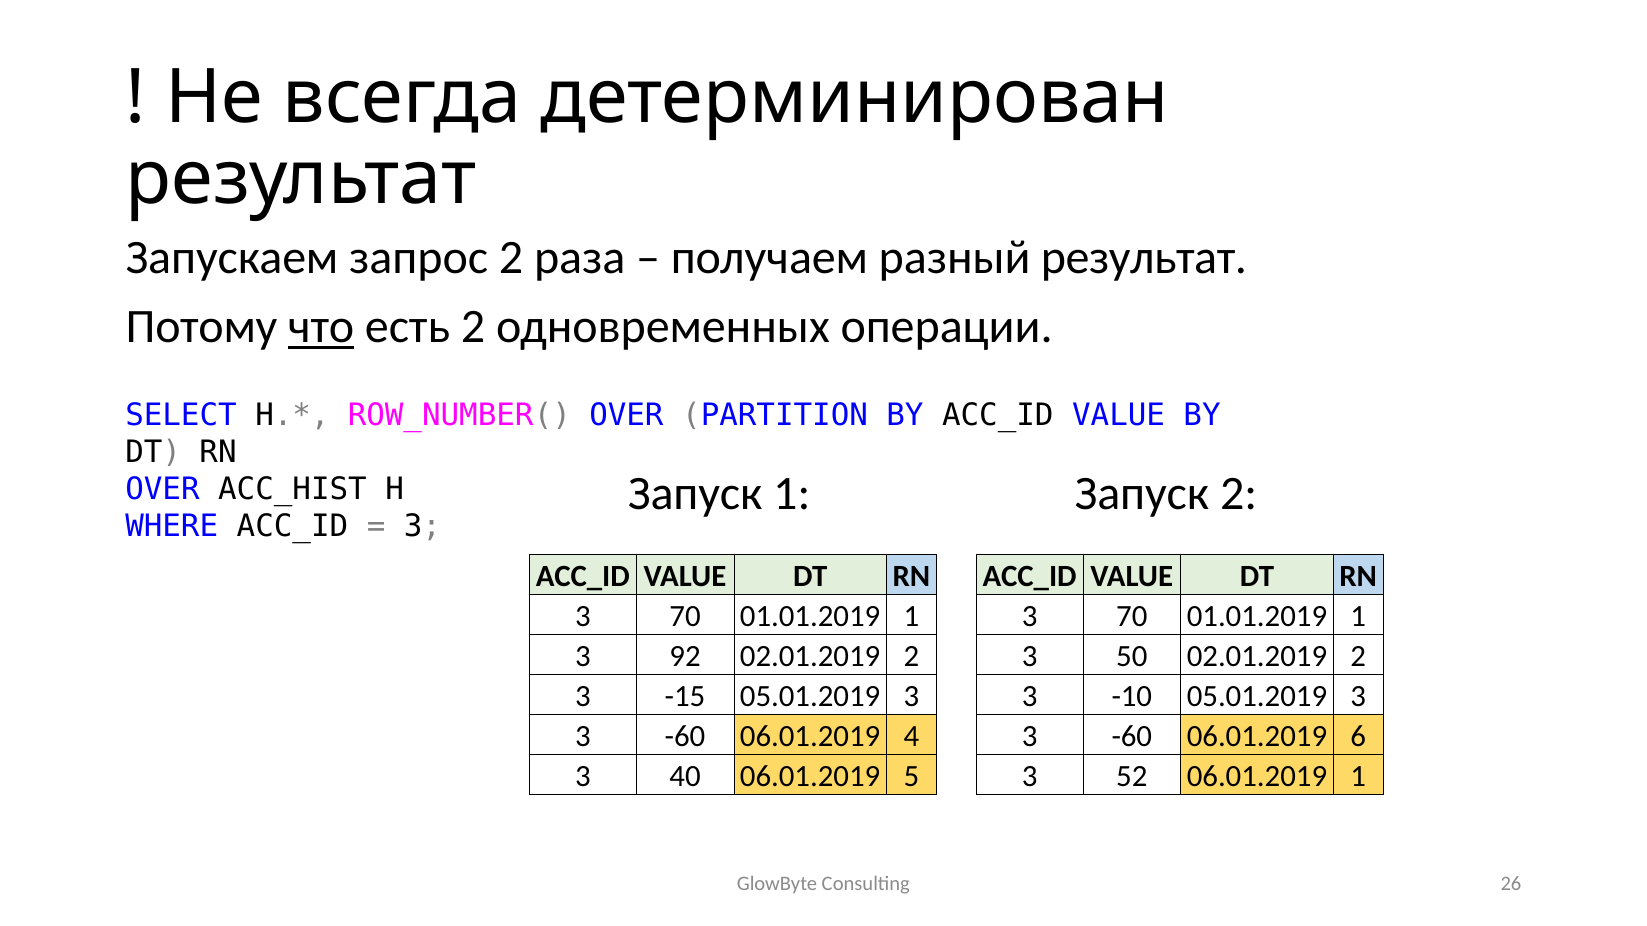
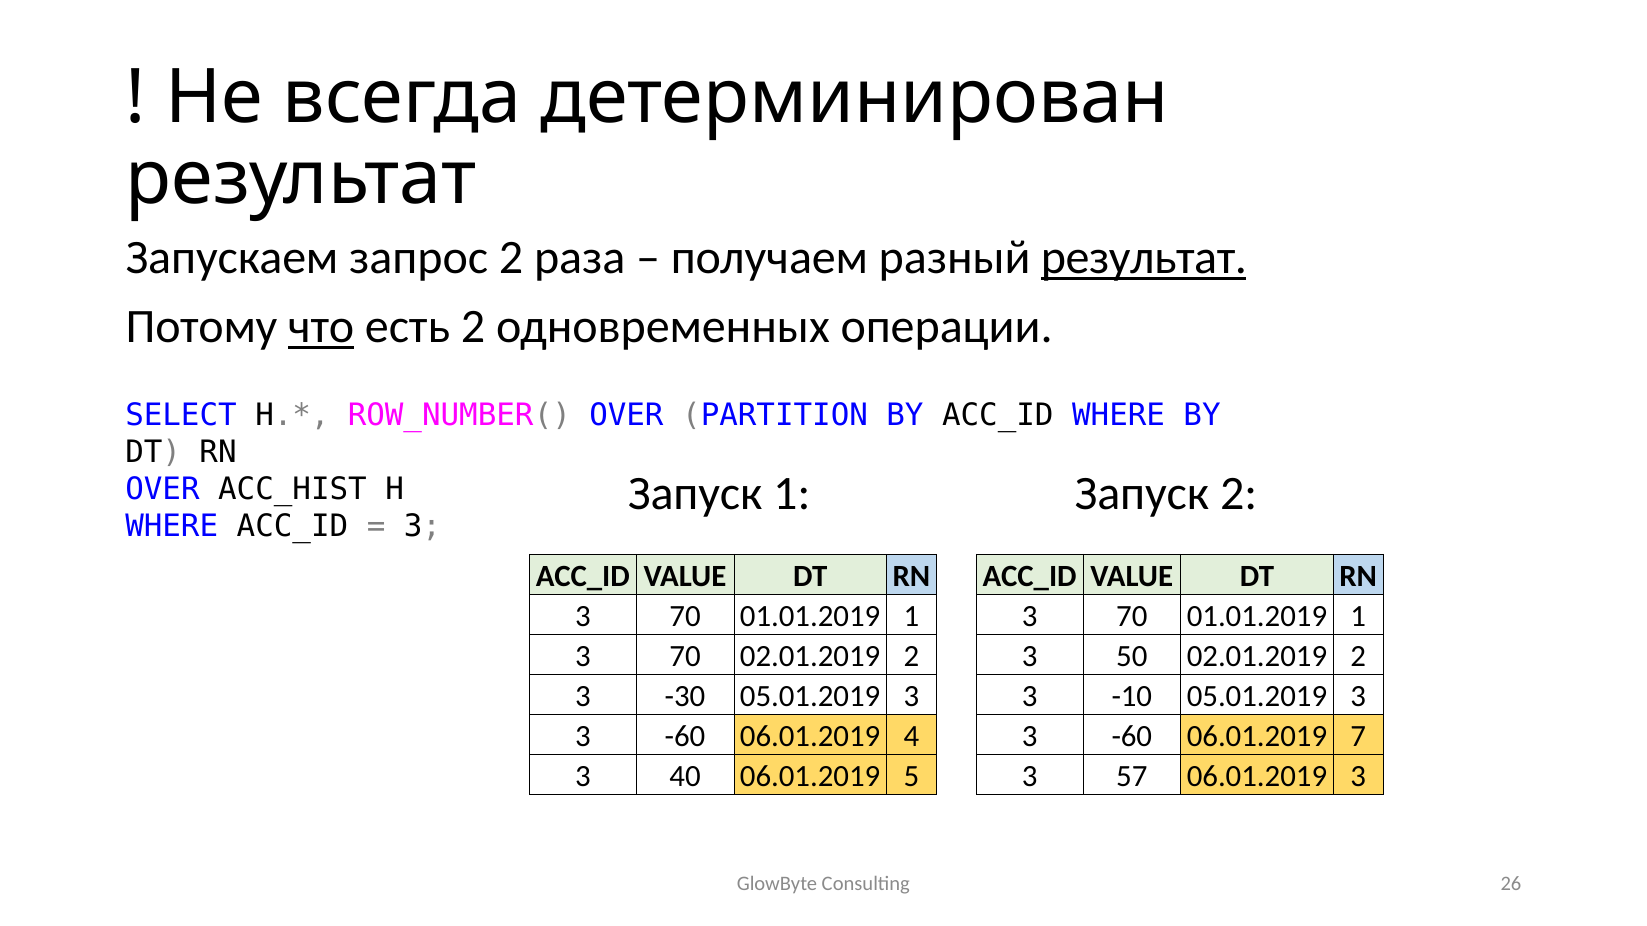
результат underline: none -> present (1144, 258)
BY ACC_ID VALUE: VALUE -> WHERE (1119, 415)
92: 92 -> 70 (685, 656)
-15: -15 -> -30 (685, 696)
6: 6 -> 7 (1358, 737)
52: 52 -> 57 (1132, 777)
06.01.2019 1: 1 -> 3 (1358, 777)
